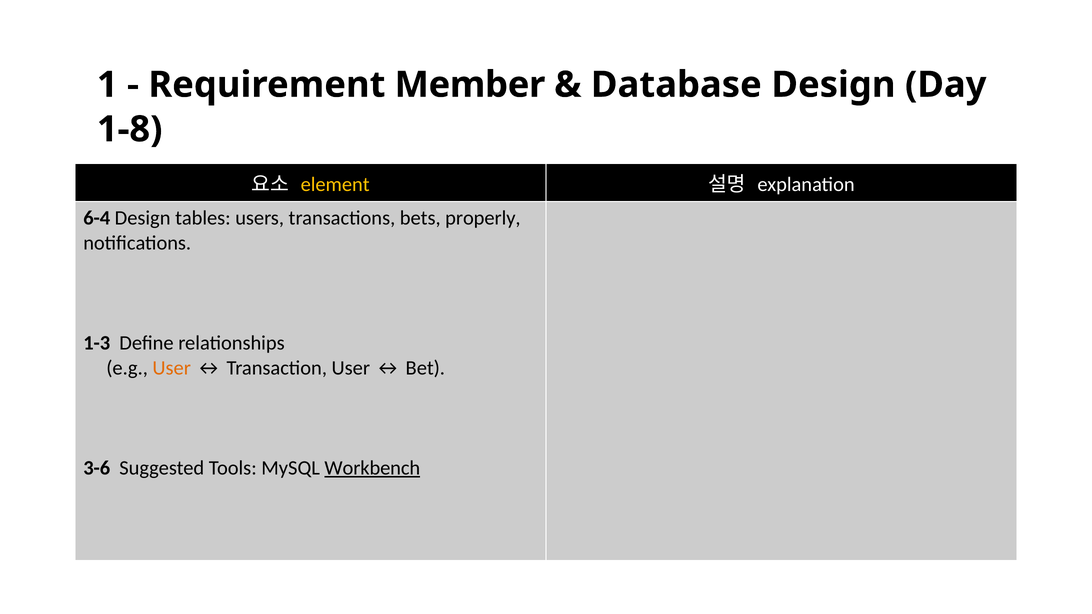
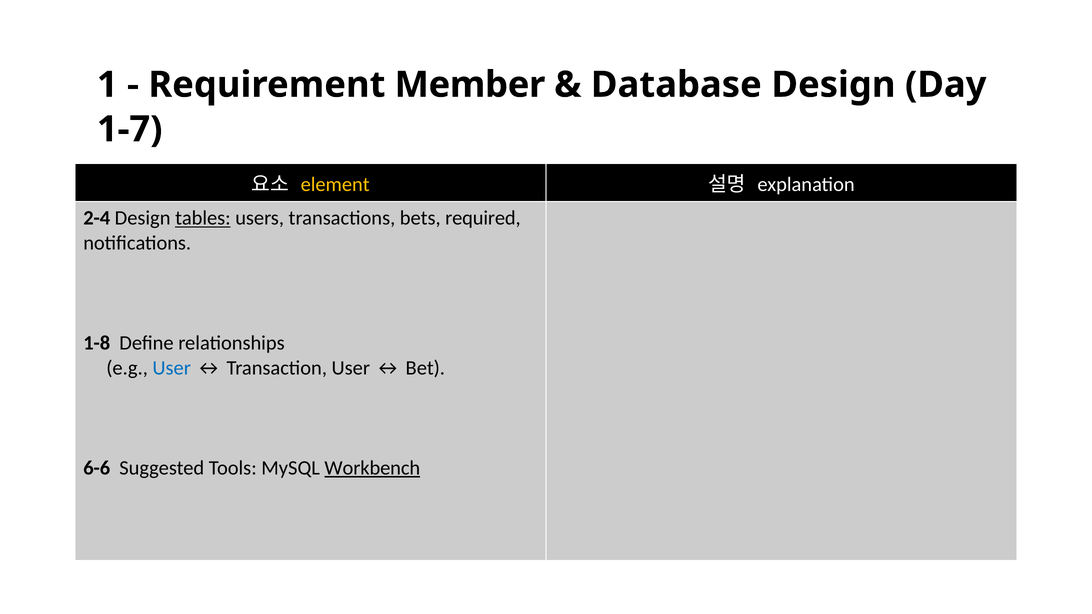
1-8: 1-8 -> 1-7 (130, 129)
6-4: 6-4 -> 2-4 (97, 218)
tables underline: none -> present (203, 218)
properly: properly -> required (483, 218)
1-3: 1-3 -> 1-8 (97, 343)
User colour: orange -> blue (172, 368)
3-6: 3-6 -> 6-6 (97, 468)
